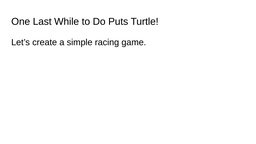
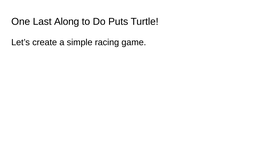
While: While -> Along (67, 22)
